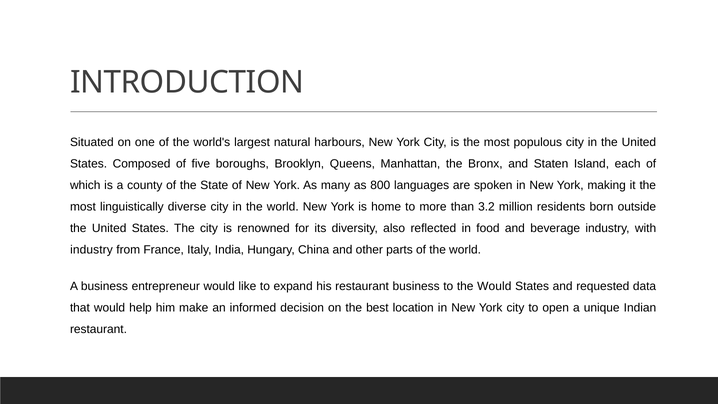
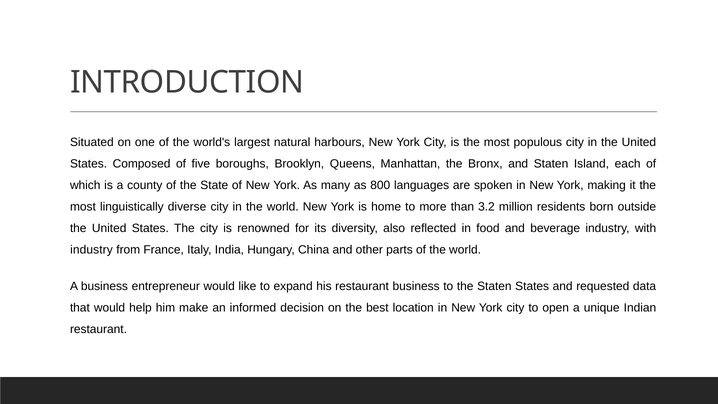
the Would: Would -> Staten (494, 286)
